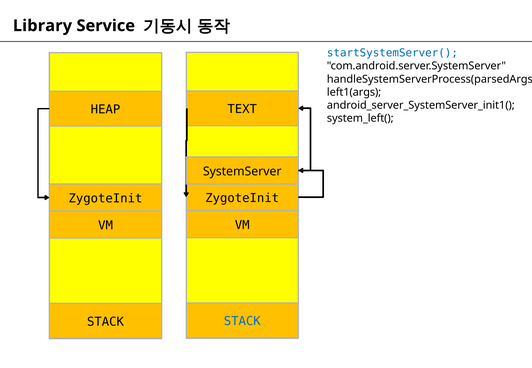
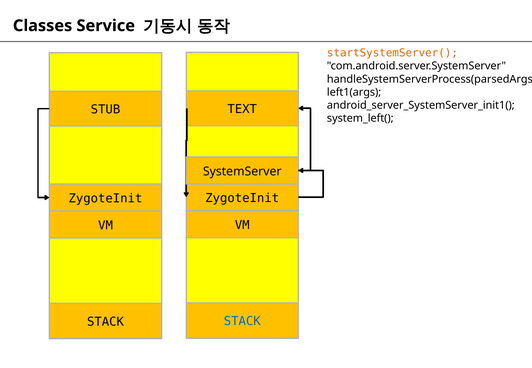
Library: Library -> Classes (43, 26)
startSystemServer( colour: blue -> orange (392, 53)
HEAP: HEAP -> STUB (105, 110)
